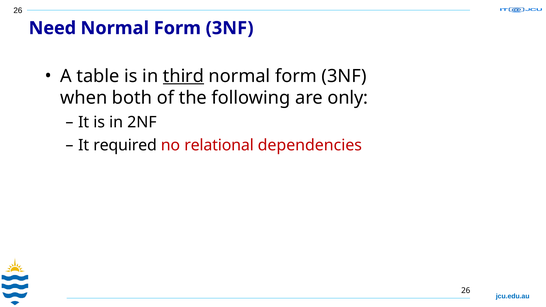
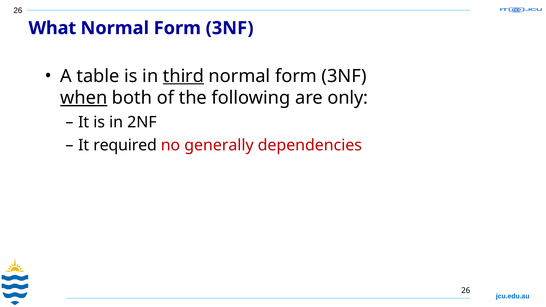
Need: Need -> What (52, 28)
when underline: none -> present (84, 98)
relational: relational -> generally (219, 145)
